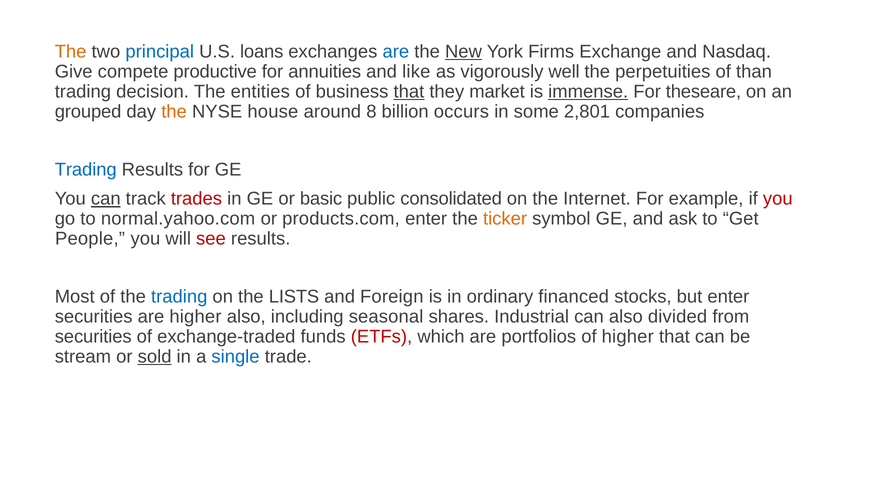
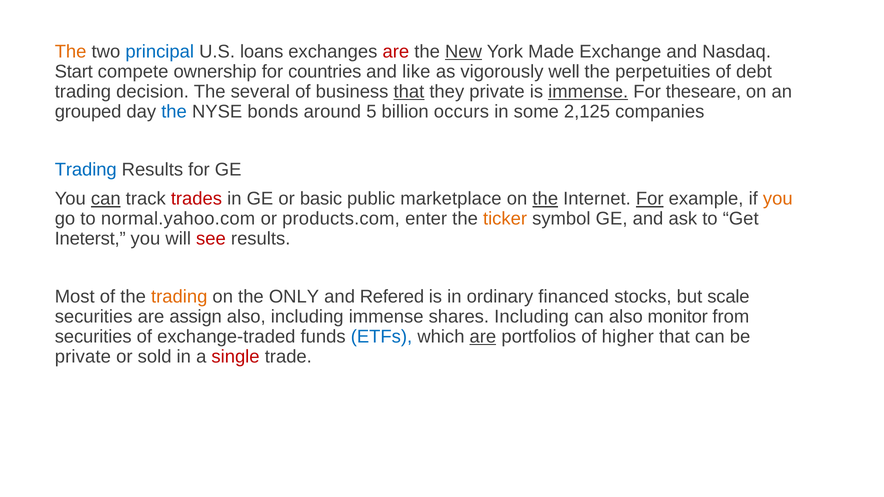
are colour: blue -> red (396, 52)
Firms: Firms -> Made (551, 52)
Give: Give -> Start (74, 72)
productive: productive -> ownership (215, 72)
annuities: annuities -> countries (325, 72)
than: than -> debt (754, 72)
entities: entities -> several (260, 92)
they market: market -> private (497, 92)
the colour: orange -> blue (174, 112)
house: house -> bonds (273, 112)
8: 8 -> 5 (371, 112)
2,801: 2,801 -> 2,125 (587, 112)
consolidated: consolidated -> marketplace (451, 199)
the underline: none -> present (545, 199)
For underline: none -> present (650, 199)
you colour: red -> orange (778, 199)
People: People -> Ineterst (90, 239)
trading colour: blue -> orange (179, 297)
LISTS: LISTS -> ONLY (294, 297)
Foreign: Foreign -> Refered (392, 297)
but enter: enter -> scale (728, 297)
are higher: higher -> assign (196, 317)
including seasonal: seasonal -> immense (386, 317)
shares Industrial: Industrial -> Including (532, 317)
divided: divided -> monitor (678, 317)
ETFs colour: red -> blue (382, 337)
are underline: none -> present (483, 337)
stream: stream -> private (83, 357)
sold underline: present -> none (155, 357)
single colour: blue -> red (236, 357)
